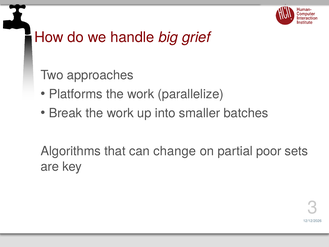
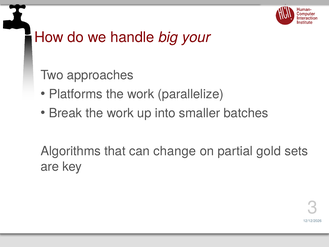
grief: grief -> your (196, 37)
poor: poor -> gold (269, 151)
